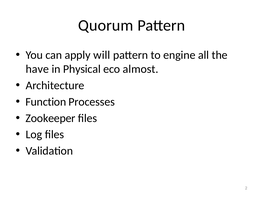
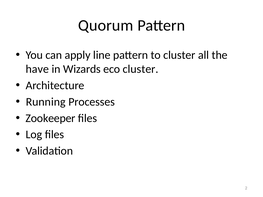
will: will -> line (102, 55)
to engine: engine -> cluster (179, 55)
Physical: Physical -> Wizards (82, 69)
eco almost: almost -> cluster (141, 69)
Function: Function -> Running (46, 102)
